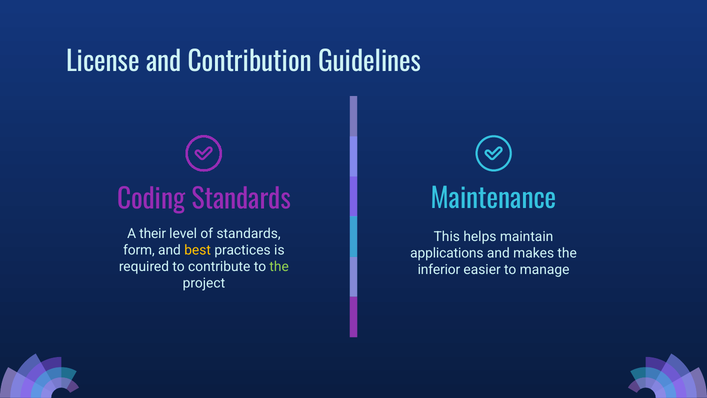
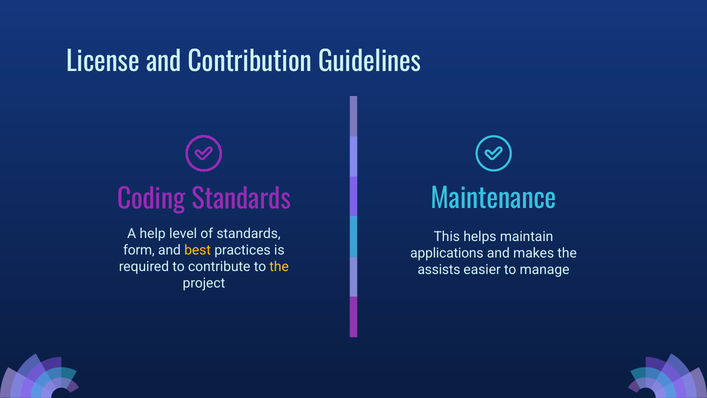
their: their -> help (153, 234)
the colour: light green -> yellow (279, 267)
inferior: inferior -> assists (439, 269)
